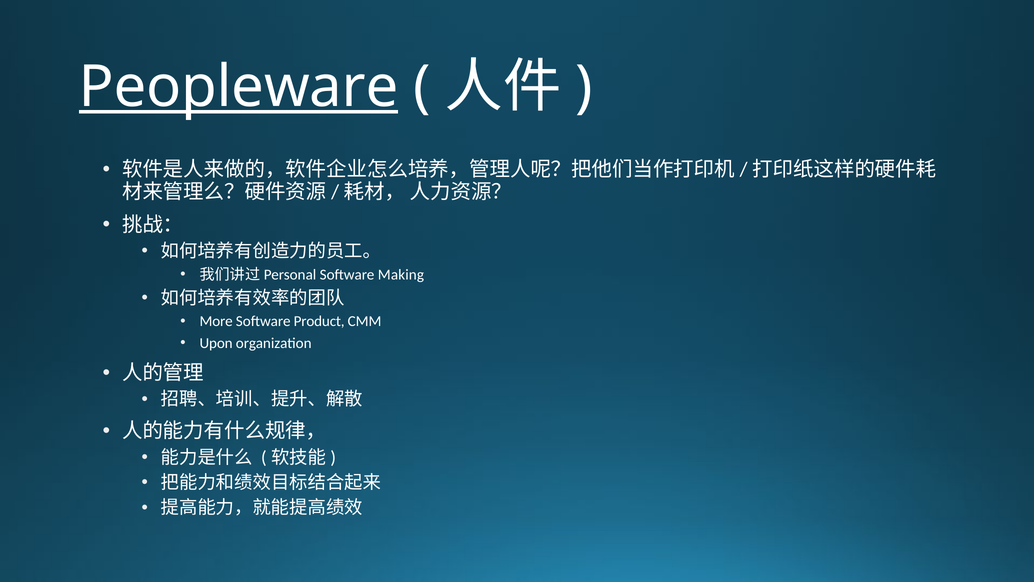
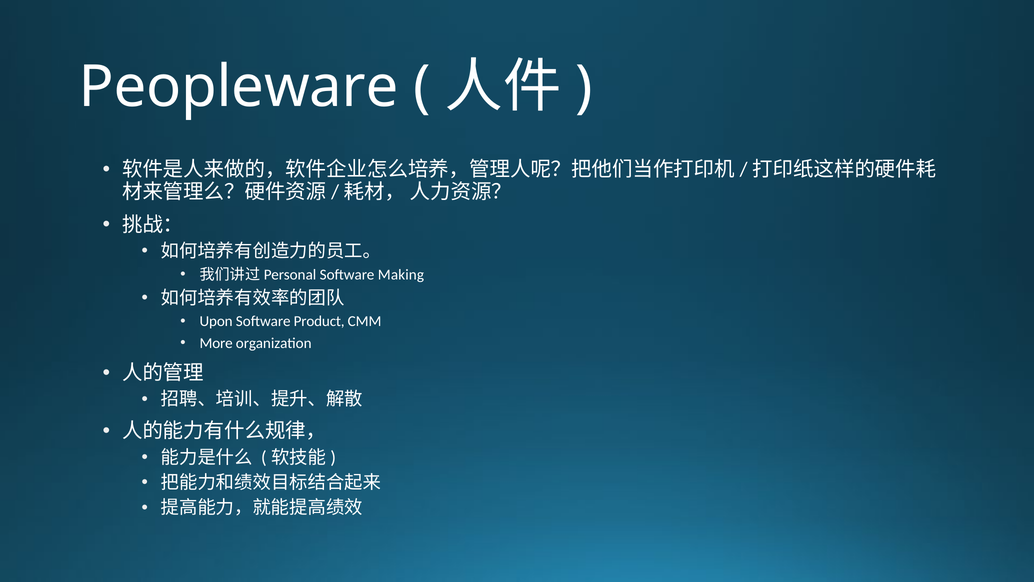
Peopleware underline: present -> none (239, 87)
More: More -> Upon (216, 321)
Upon: Upon -> More (216, 343)
